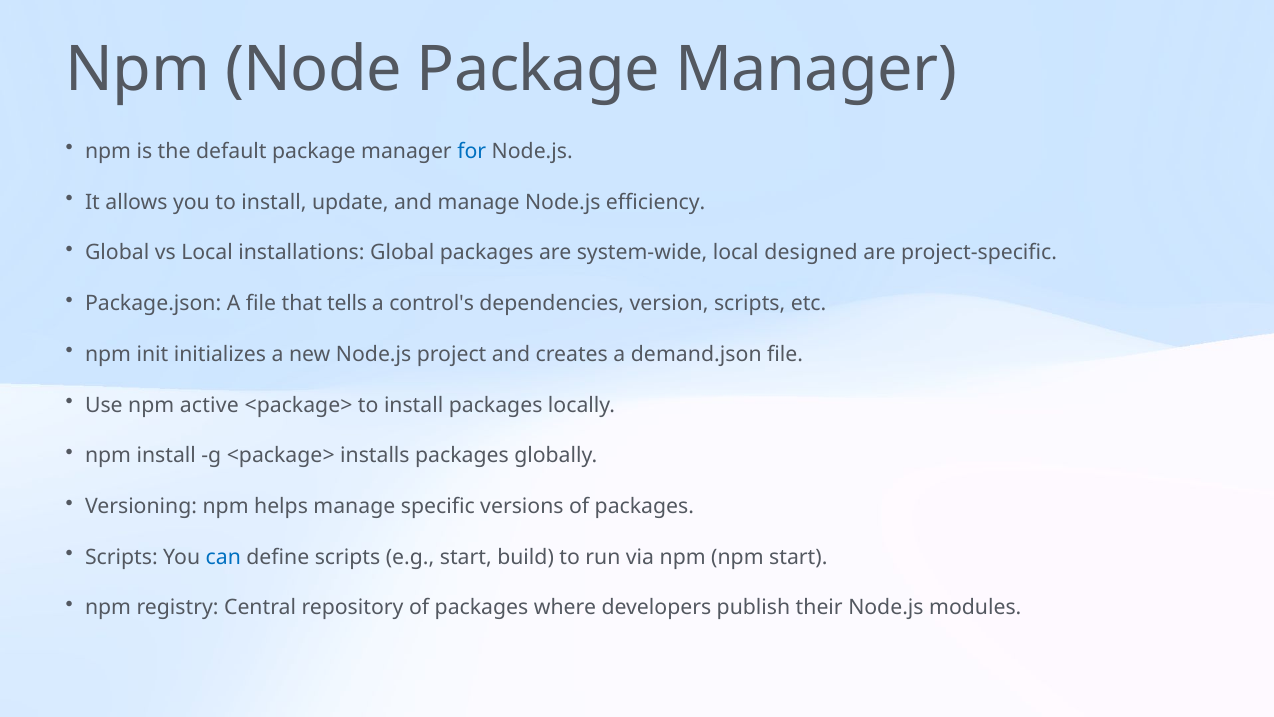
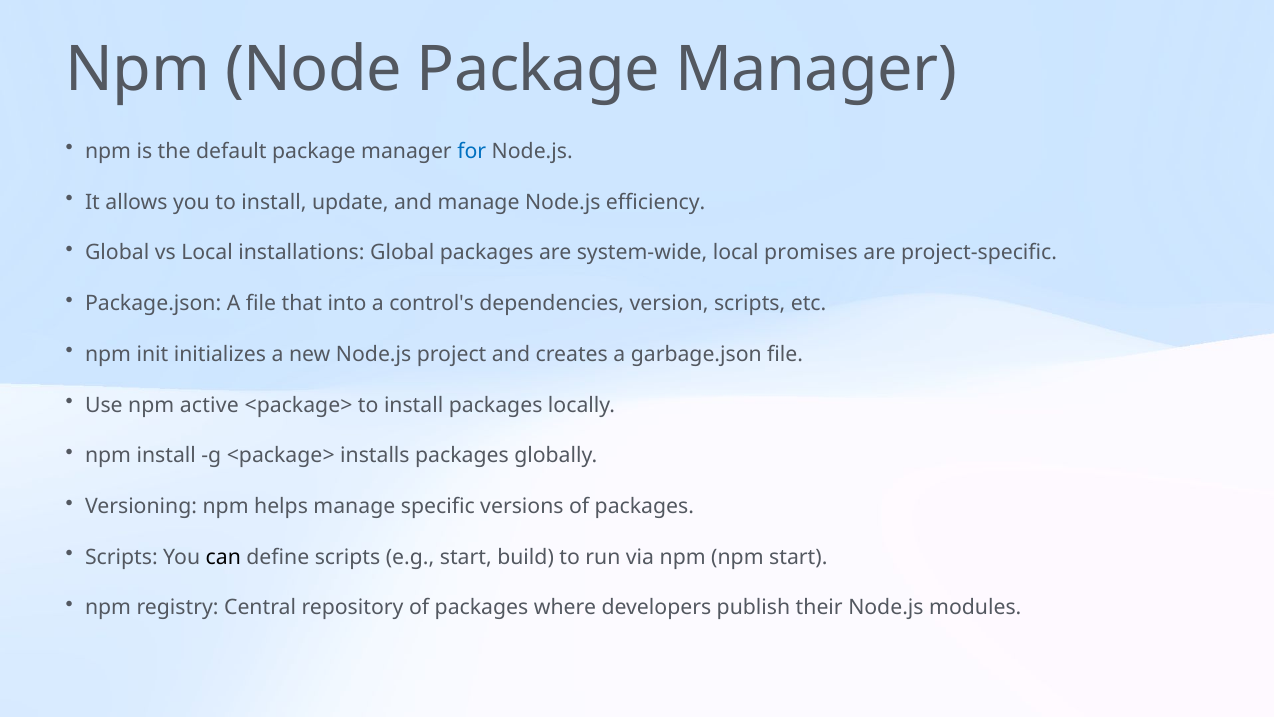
designed: designed -> promises (811, 253)
tells: tells -> into (347, 303)
demand.json: demand.json -> garbage.json (696, 354)
can colour: blue -> black (223, 557)
